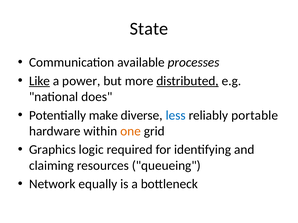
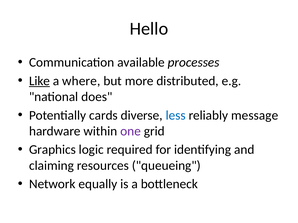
State: State -> Hello (149, 29)
power: power -> where (81, 81)
distributed underline: present -> none (188, 81)
make: make -> cards (103, 116)
portable: portable -> message (255, 116)
one colour: orange -> purple (131, 131)
